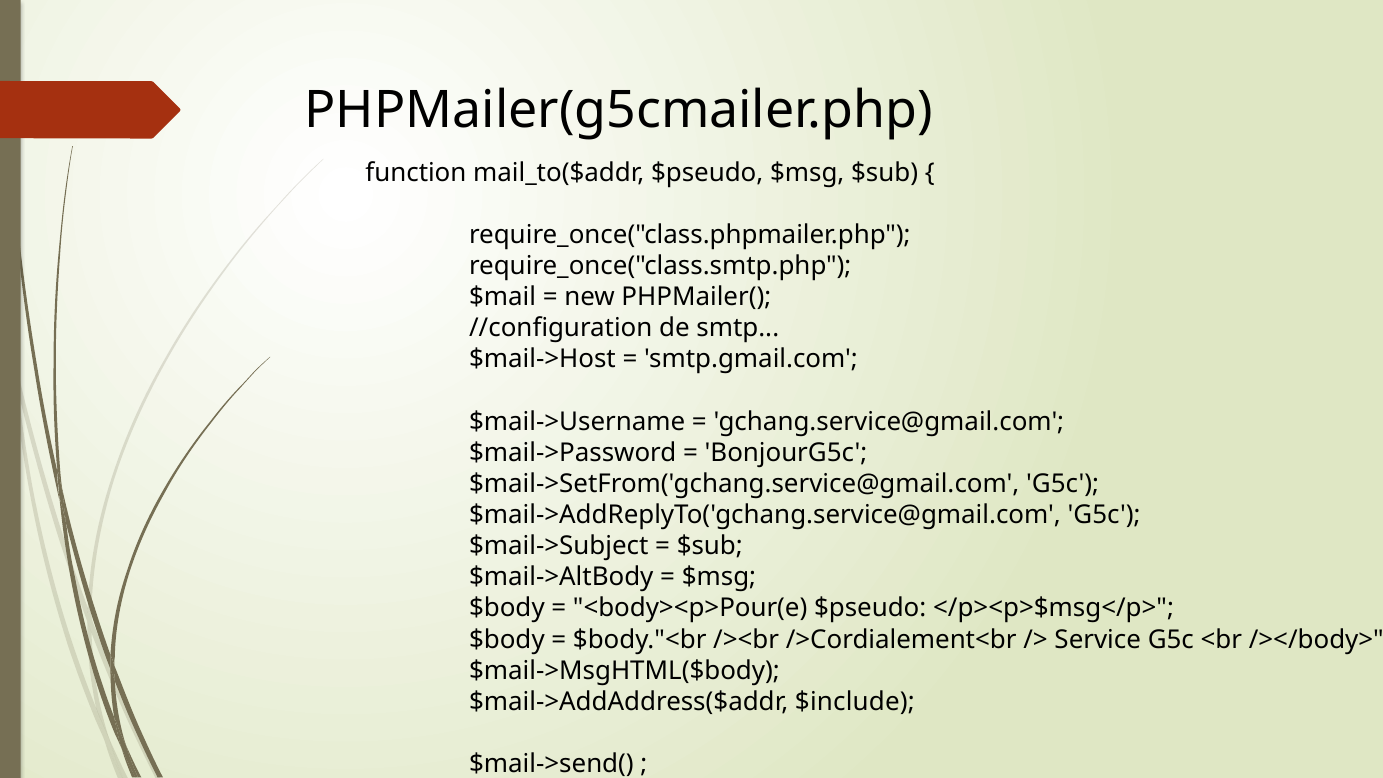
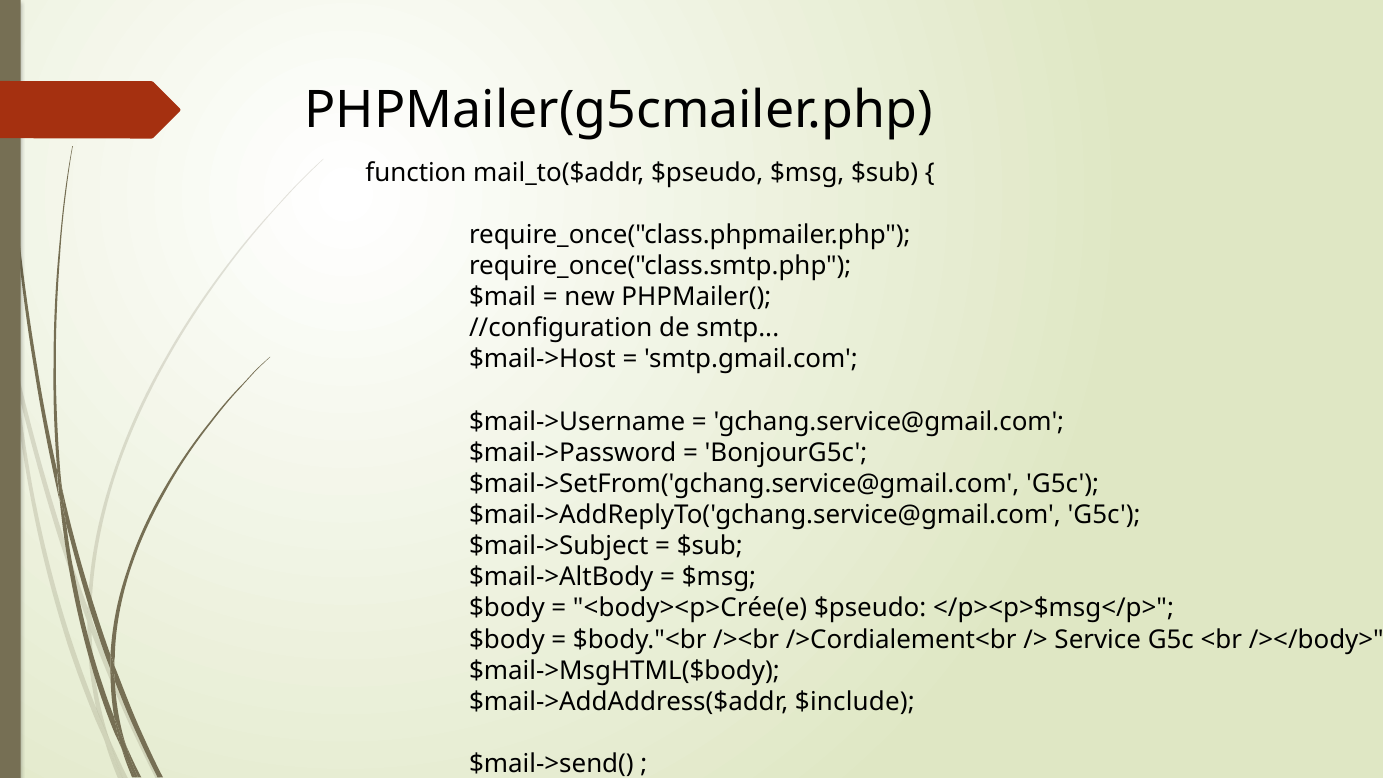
<body><p>Pour(e: <body><p>Pour(e -> <body><p>Crée(e (690, 608)
